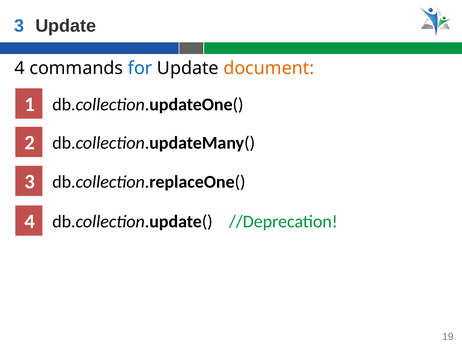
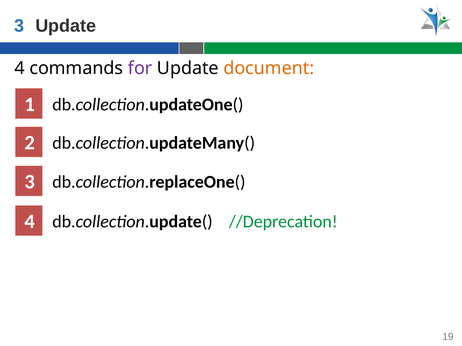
for colour: blue -> purple (140, 68)
